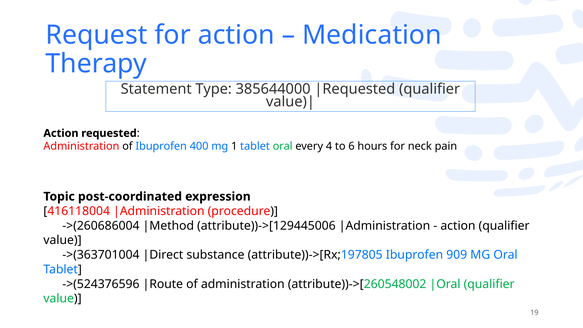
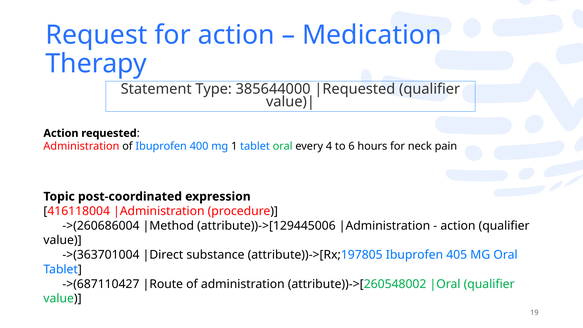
909: 909 -> 405 (457, 255)
->(524376596: ->(524376596 -> ->(687110427 (101, 284)
